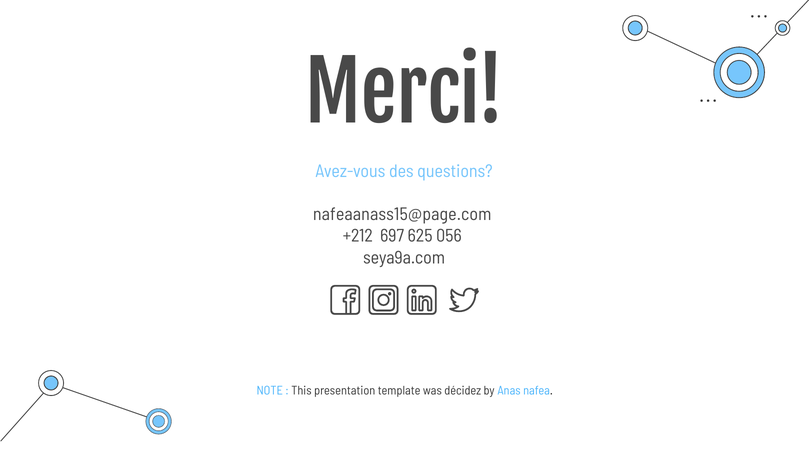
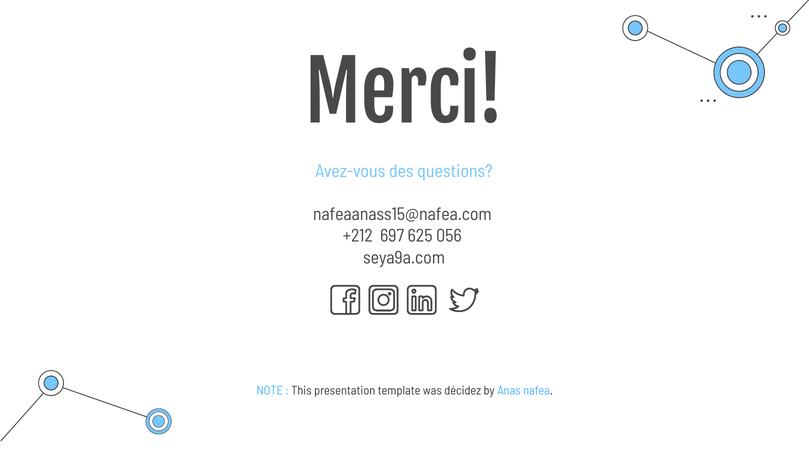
nafeaanass15@page.com: nafeaanass15@page.com -> nafeaanass15@nafea.com (402, 215)
